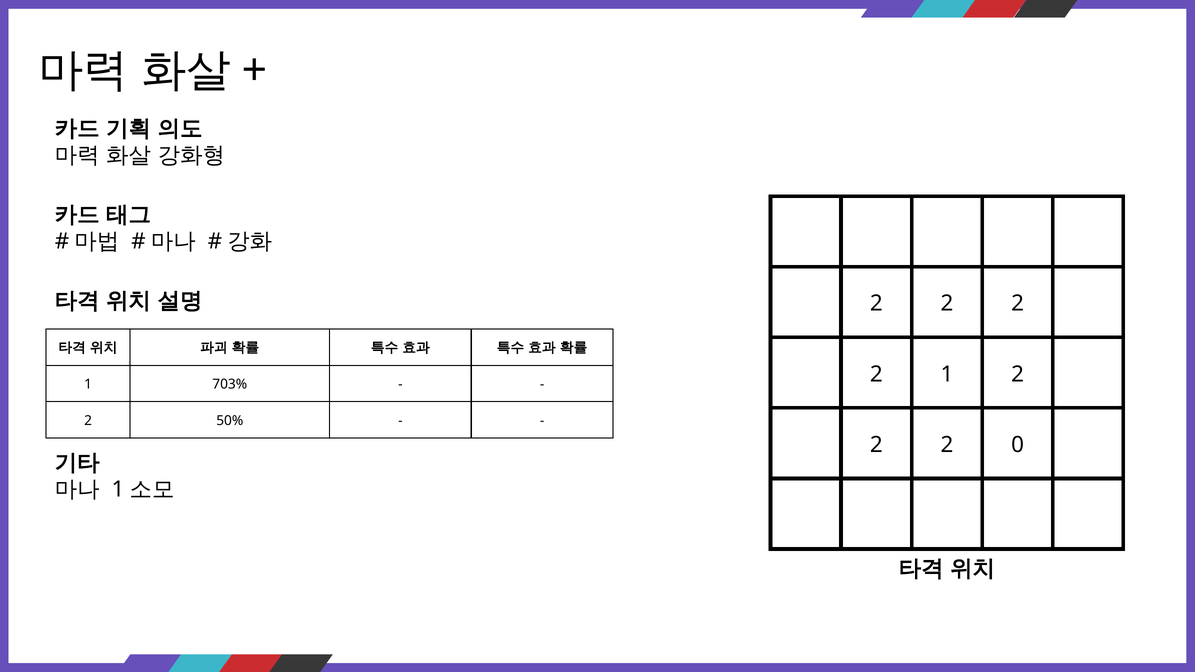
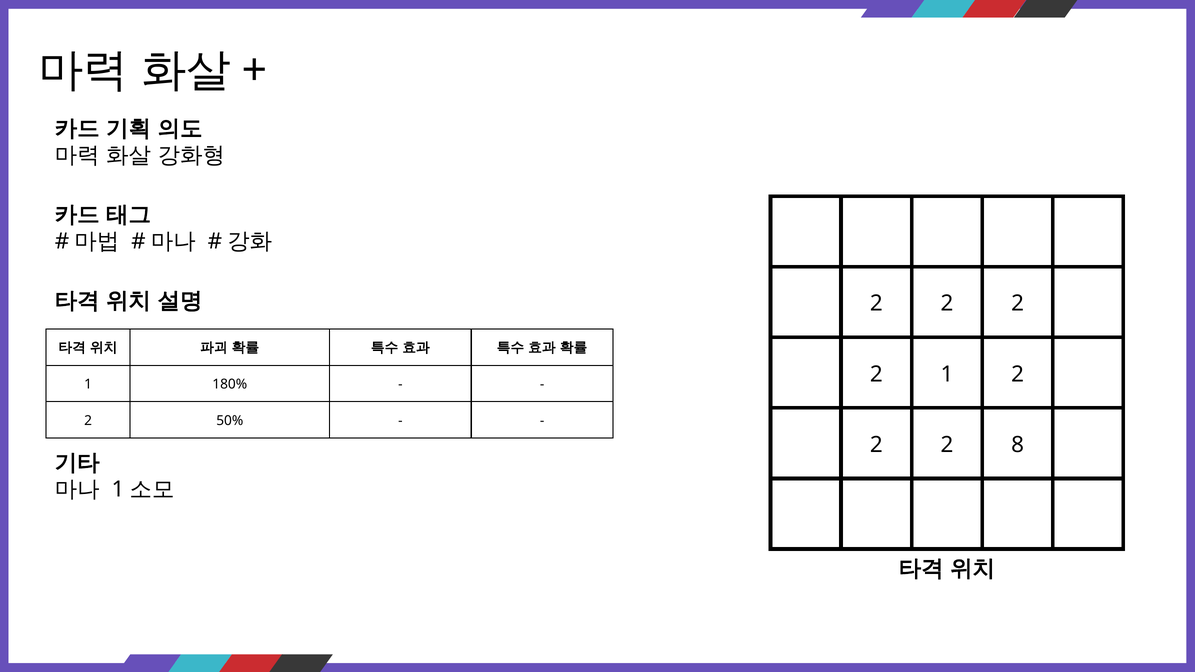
703%: 703% -> 180% (230, 384)
0: 0 -> 8 (1018, 445)
